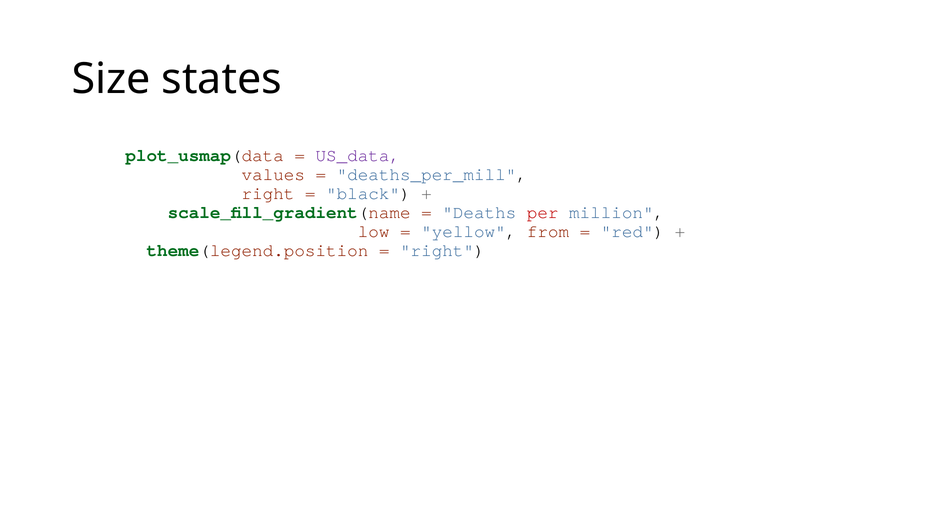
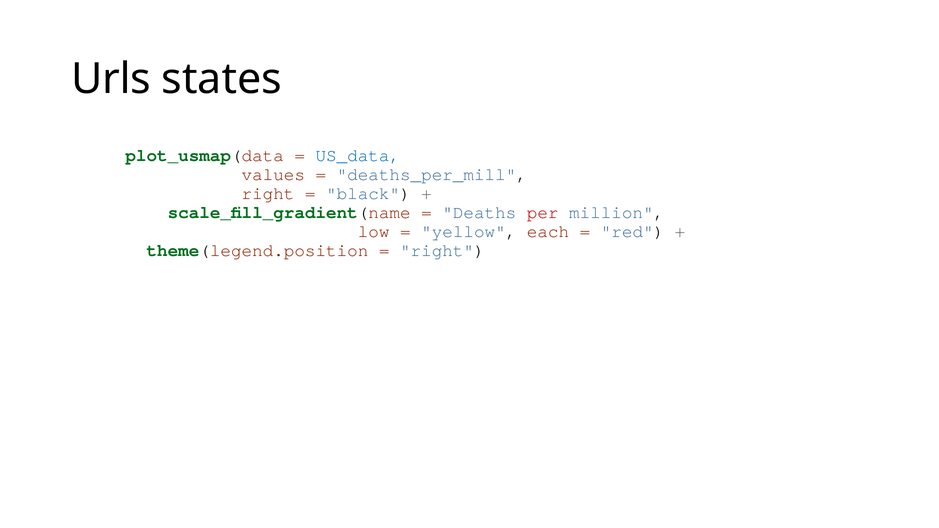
Size: Size -> Urls (111, 79)
US_data colour: purple -> blue (358, 155)
from: from -> each (548, 231)
